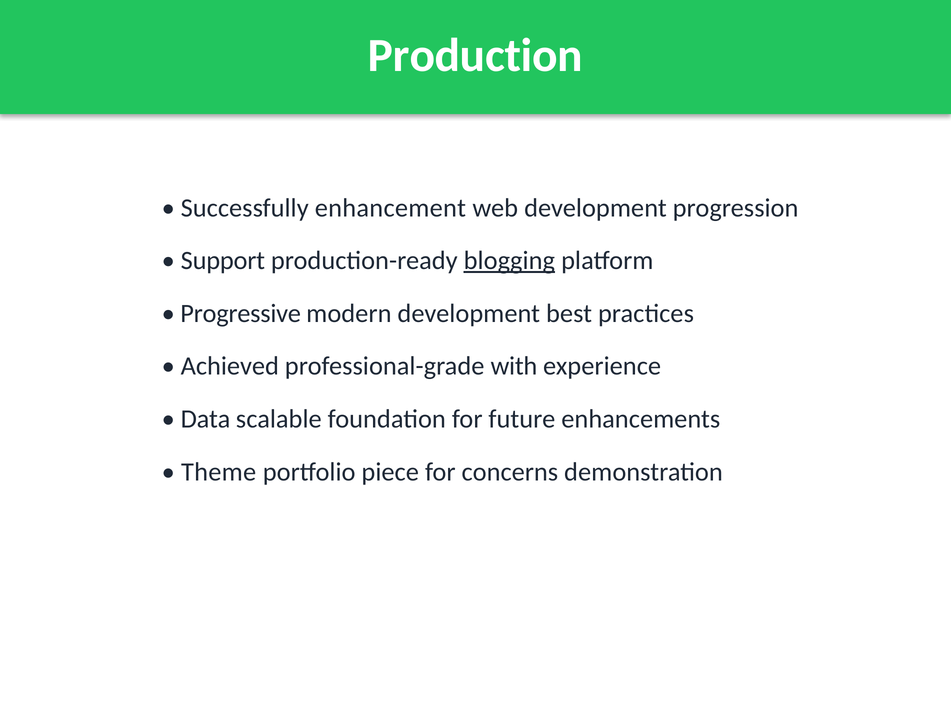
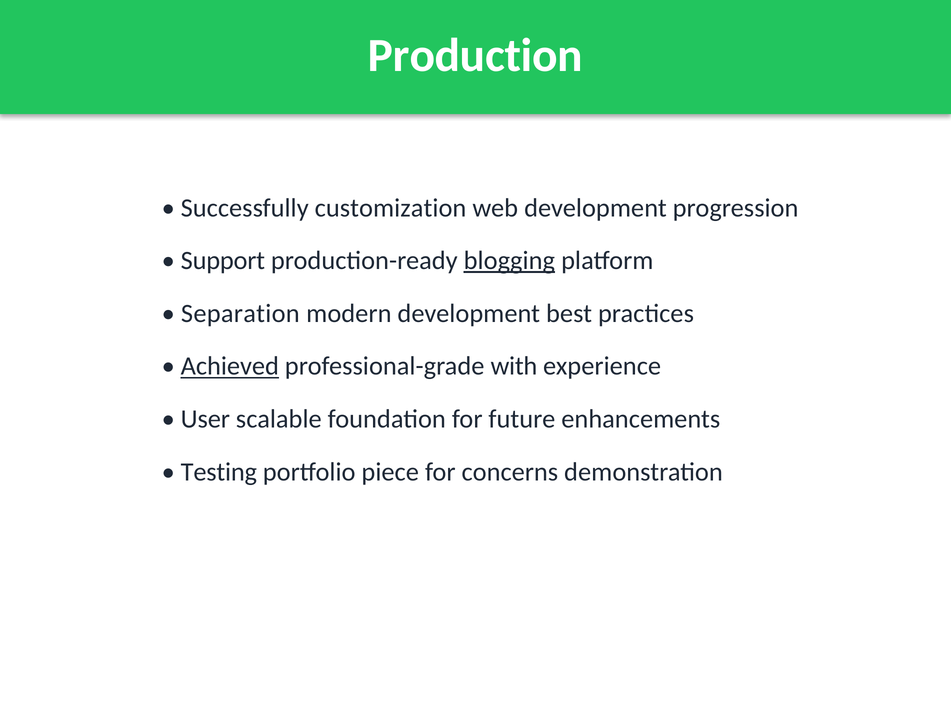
enhancement: enhancement -> customization (391, 208)
Progressive: Progressive -> Separation (240, 314)
Achieved underline: none -> present (230, 366)
Data: Data -> User (205, 419)
Theme: Theme -> Testing (219, 472)
